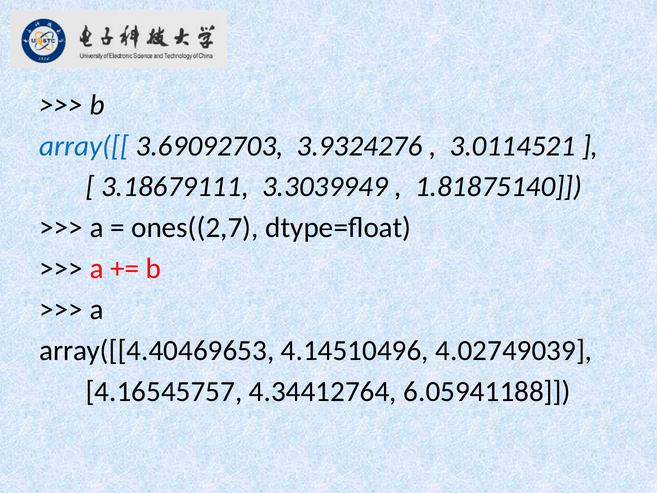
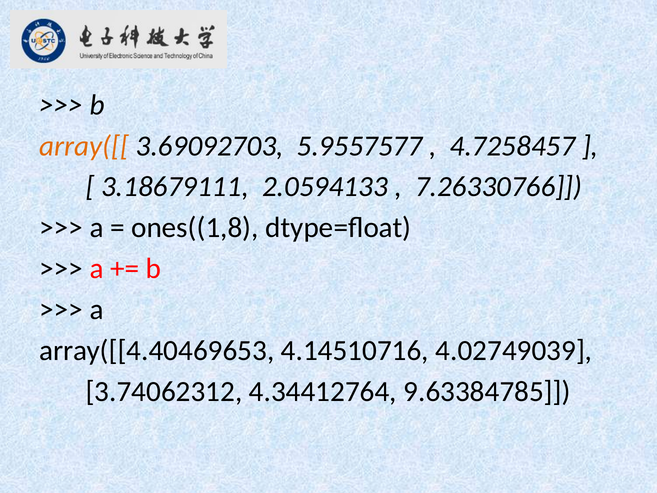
array([[ colour: blue -> orange (84, 146)
3.9324276: 3.9324276 -> 5.9557577 (360, 146)
3.0114521: 3.0114521 -> 4.7258457 (513, 146)
3.3039949: 3.3039949 -> 2.0594133 (325, 187)
1.81875140: 1.81875140 -> 7.26330766 (499, 187)
ones((2,7: ones((2,7 -> ones((1,8 (195, 228)
4.14510496: 4.14510496 -> 4.14510716 (355, 350)
4.16545757: 4.16545757 -> 3.74062312 (164, 391)
6.05941188: 6.05941188 -> 9.63384785 (487, 391)
